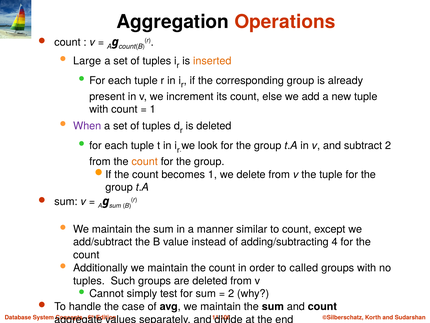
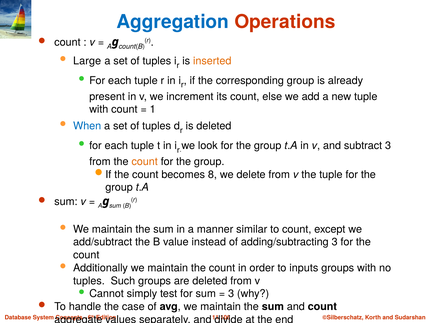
Aggregation colour: black -> blue (173, 22)
When colour: purple -> blue (87, 126)
subtract 2: 2 -> 3 (388, 145)
becomes 1: 1 -> 8 (212, 174)
adding/subtracting 4: 4 -> 3 (335, 242)
called: called -> inputs (304, 267)
2: 2 -> 3 (231, 293)
